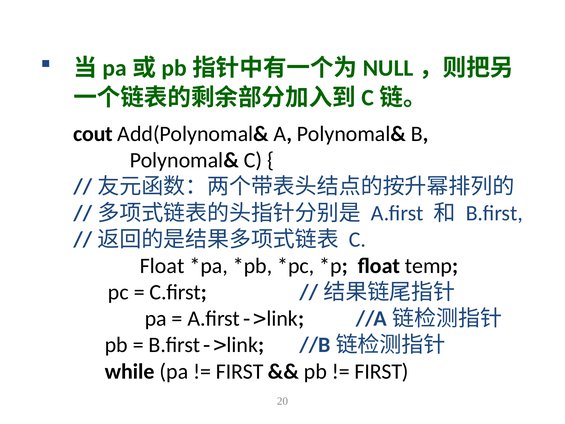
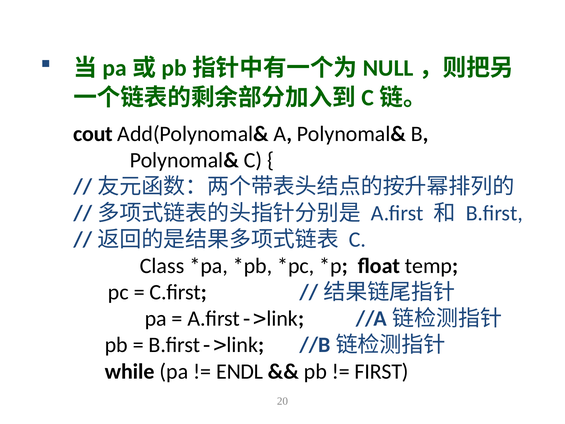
Float: Float -> Class (162, 266)
FIRST: FIRST -> ENDL (240, 371)
